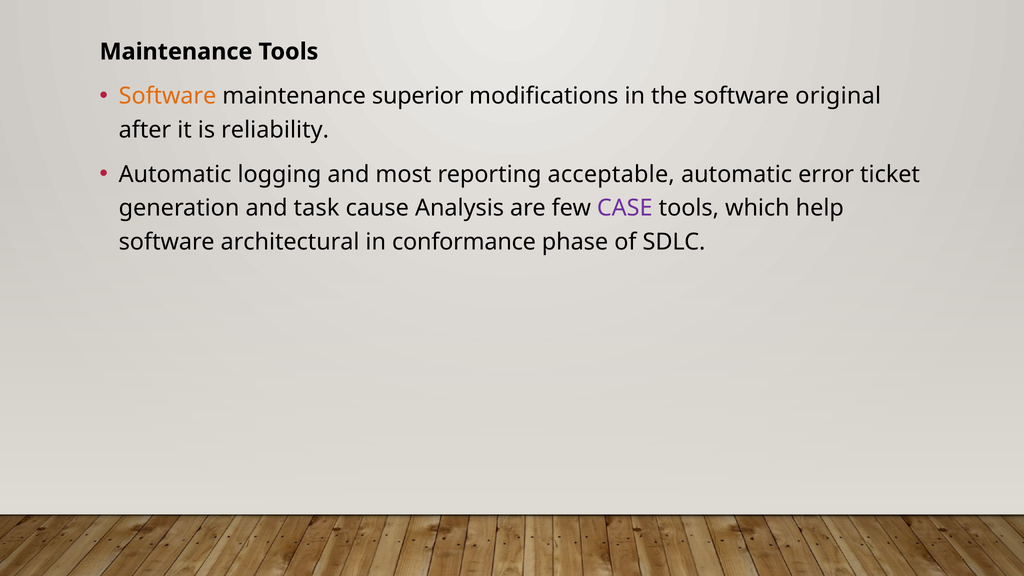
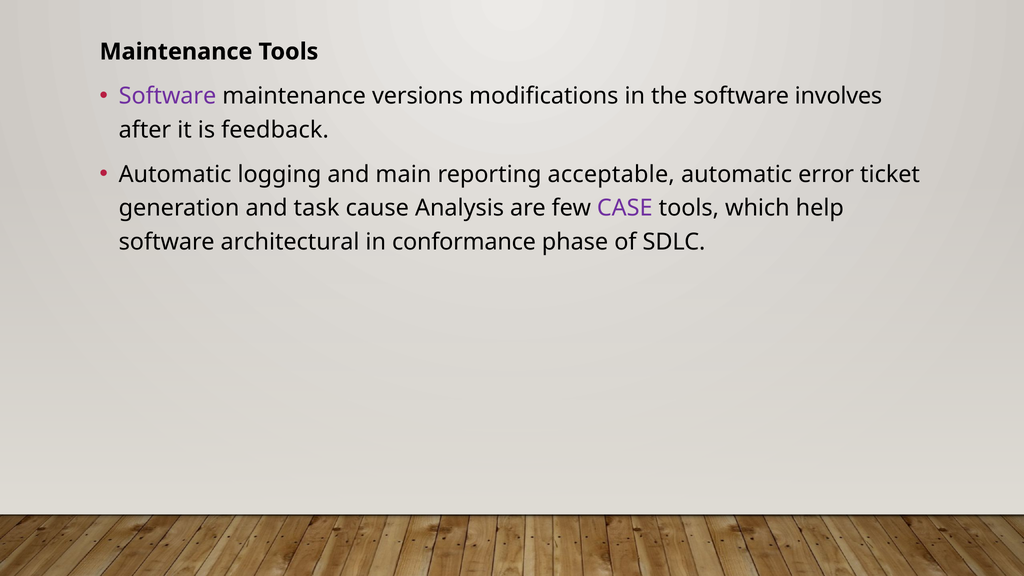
Software colour: orange -> purple (168, 96)
superior: superior -> versions (418, 96)
original: original -> involves (838, 96)
reliability: reliability -> feedback (275, 130)
most: most -> main (403, 174)
